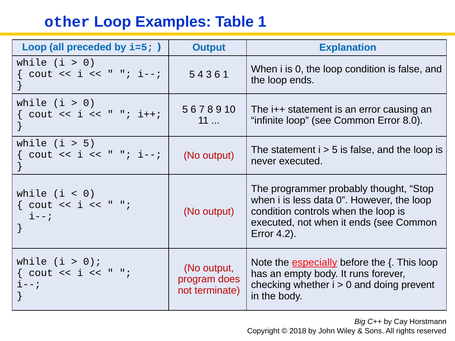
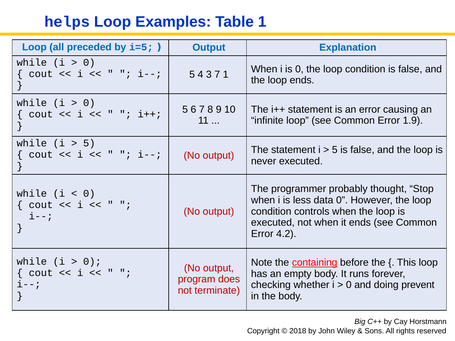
other: other -> helps (67, 22)
3 6: 6 -> 7 (217, 75)
8.0: 8.0 -> 1.9 (413, 121)
especially: especially -> containing (315, 263)
